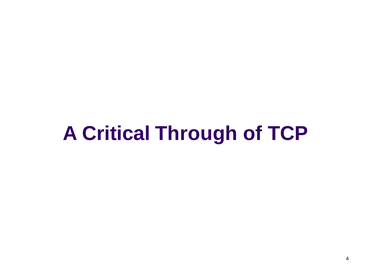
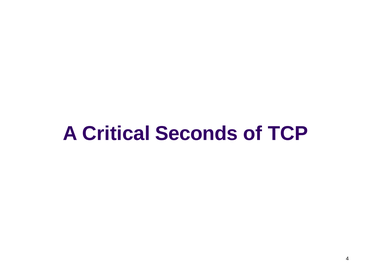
Through: Through -> Seconds (196, 134)
